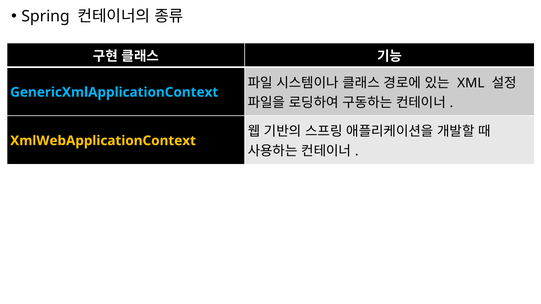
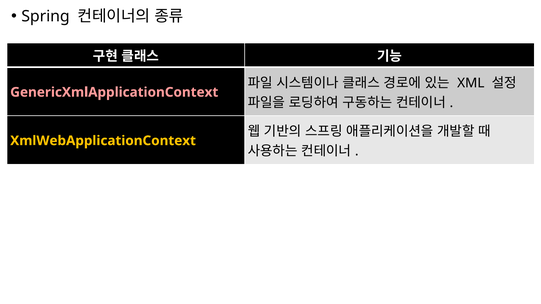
GenericXmlApplicationContext colour: light blue -> pink (114, 92)
